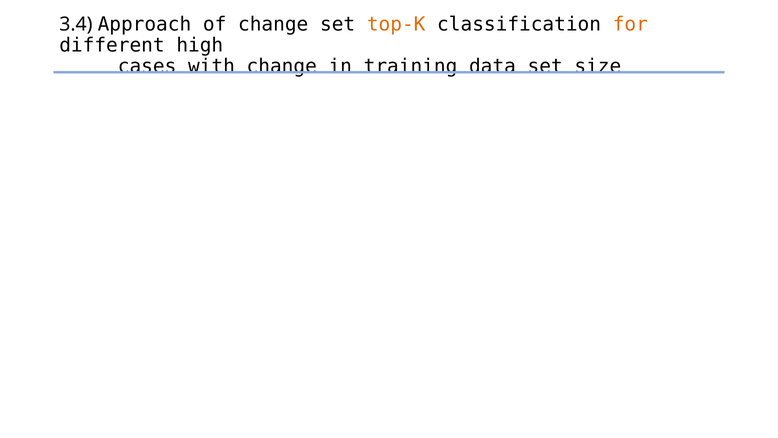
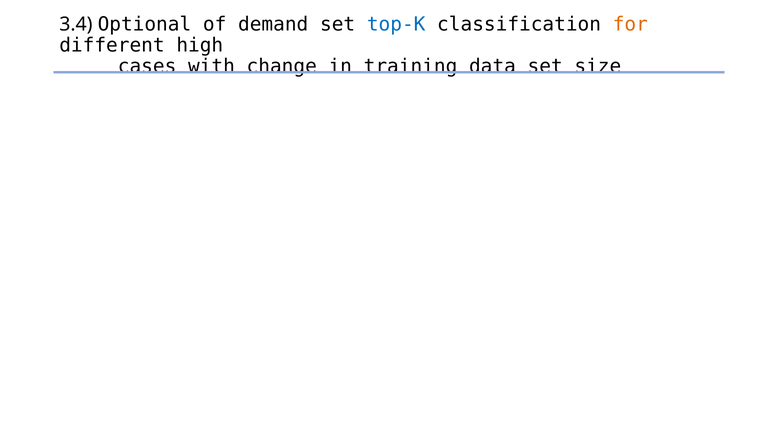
Approach: Approach -> Optional (144, 24)
of change: change -> demand (273, 24)
top-K colour: orange -> blue (396, 24)
